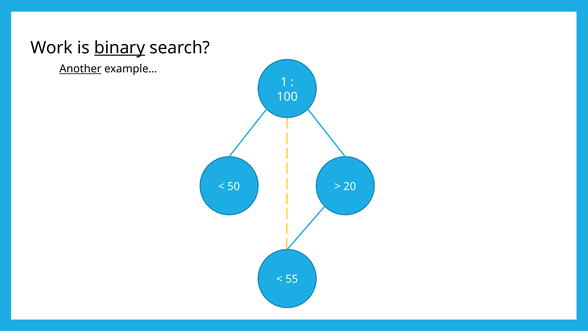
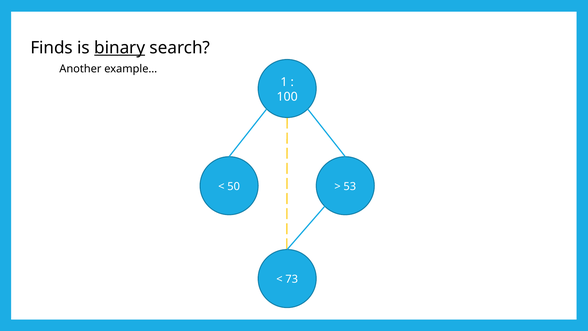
Work: Work -> Finds (52, 48)
Another underline: present -> none (80, 69)
20: 20 -> 53 (350, 186)
55: 55 -> 73 (292, 279)
